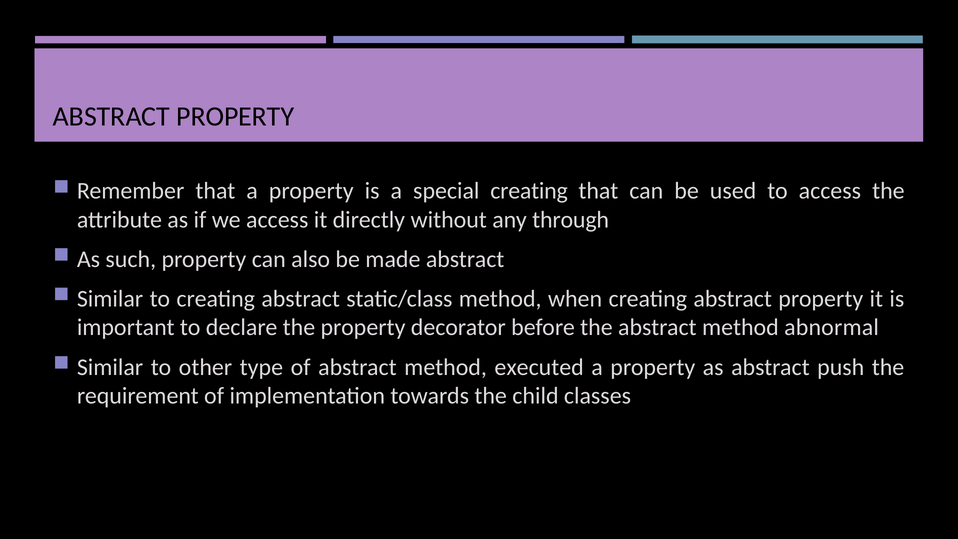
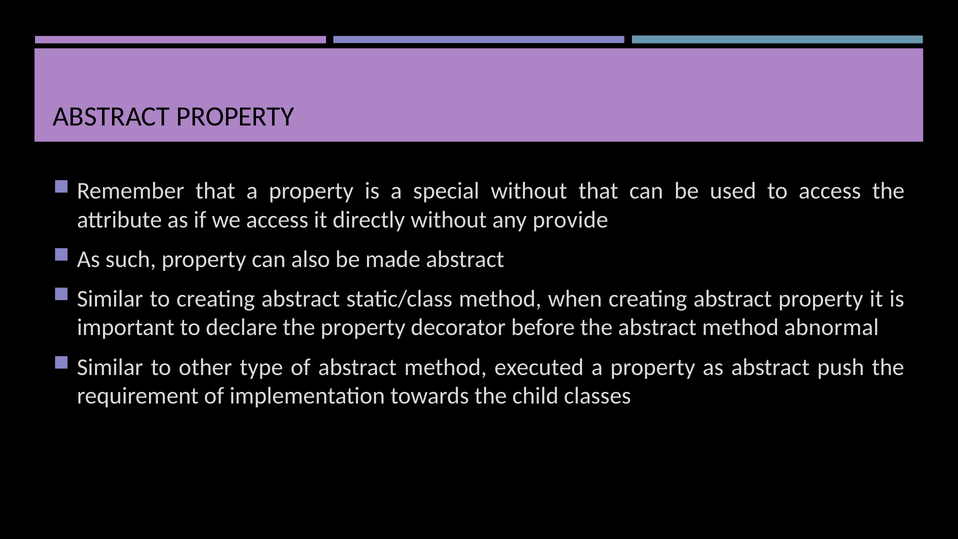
special creating: creating -> without (529, 191)
through: through -> provide (570, 220)
